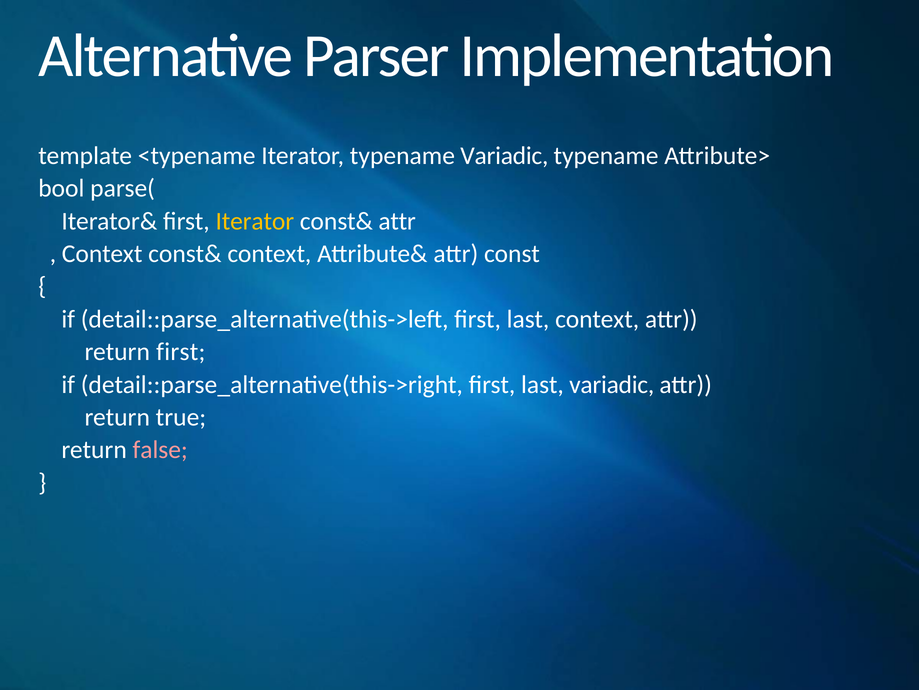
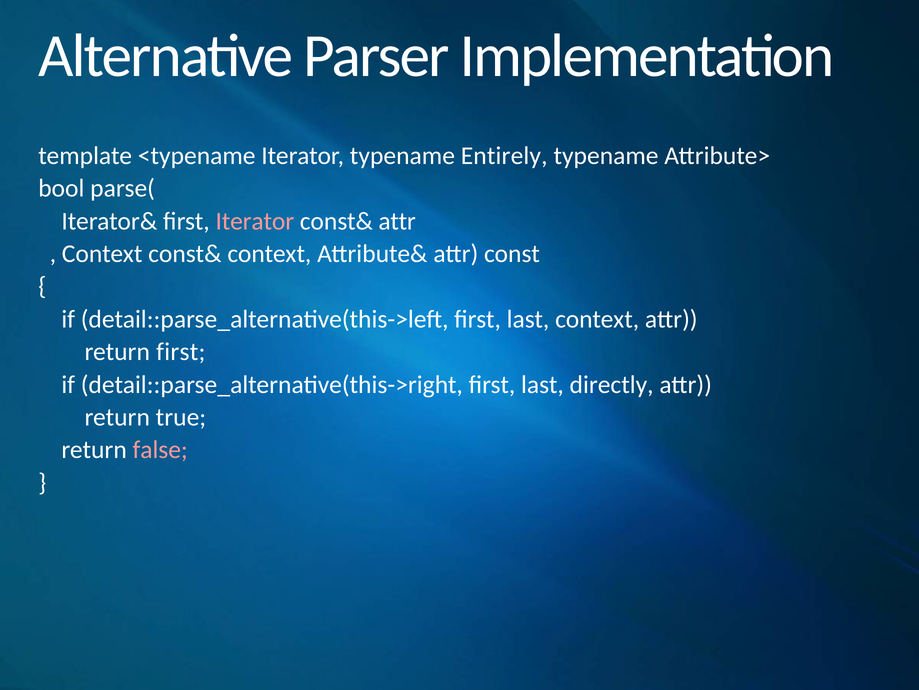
typename Variadic: Variadic -> Entirely (504, 156)
Iterator colour: yellow -> pink (255, 221)
last variadic: variadic -> directly (612, 384)
